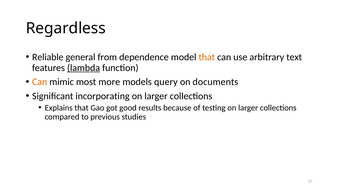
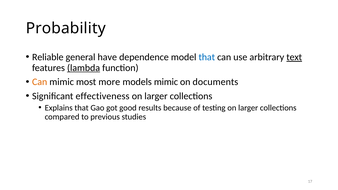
Regardless: Regardless -> Probability (66, 28)
from: from -> have (107, 57)
that colour: orange -> blue (207, 57)
text underline: none -> present (294, 57)
models query: query -> mimic (166, 82)
incorporating: incorporating -> effectiveness (103, 96)
